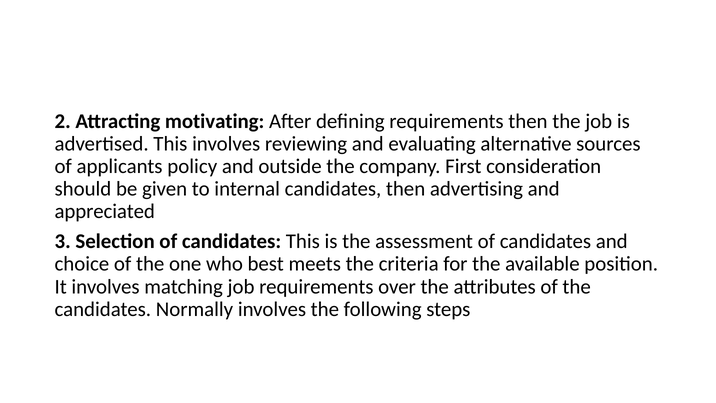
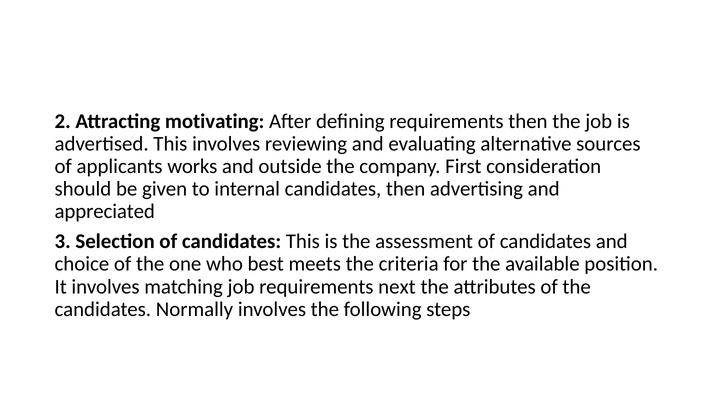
policy: policy -> works (192, 166)
over: over -> next (397, 286)
